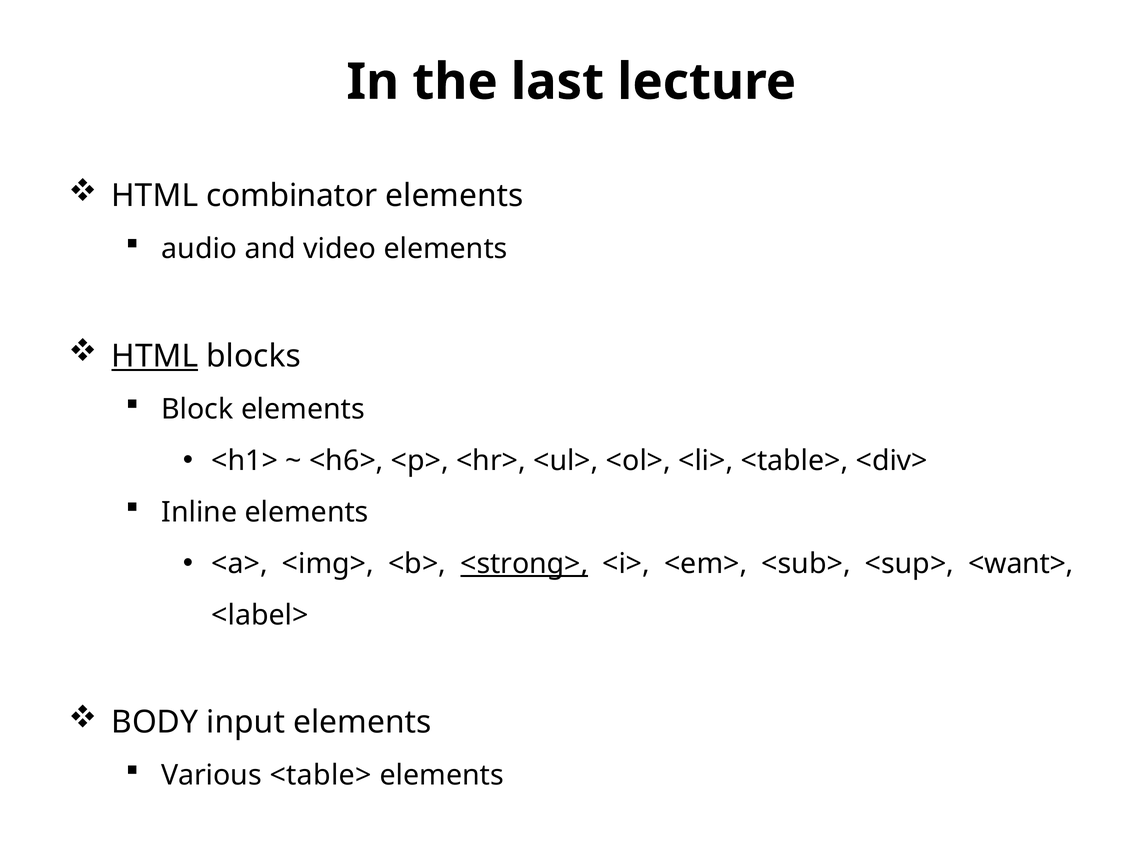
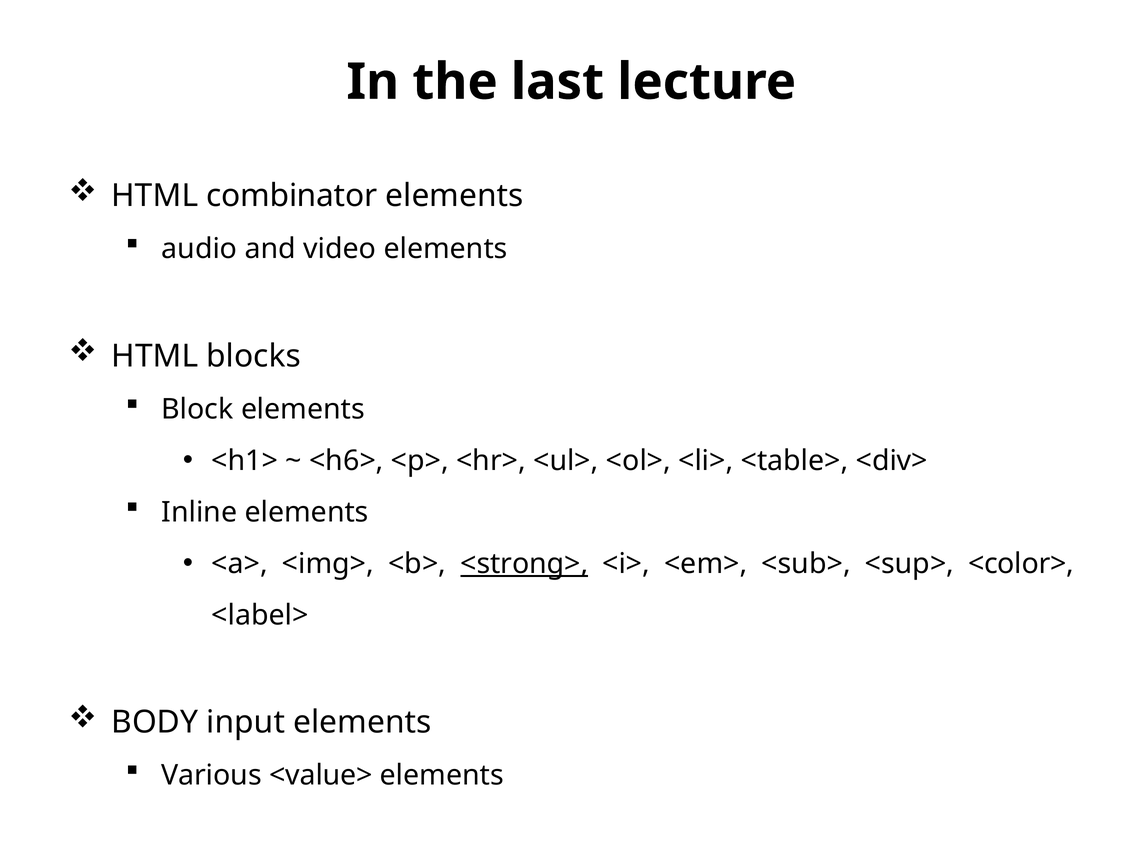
HTML underline: present -> none (155, 356)
<want>: <want> -> <color> (1021, 563)
Various <table>: <table> -> <value> (321, 775)
